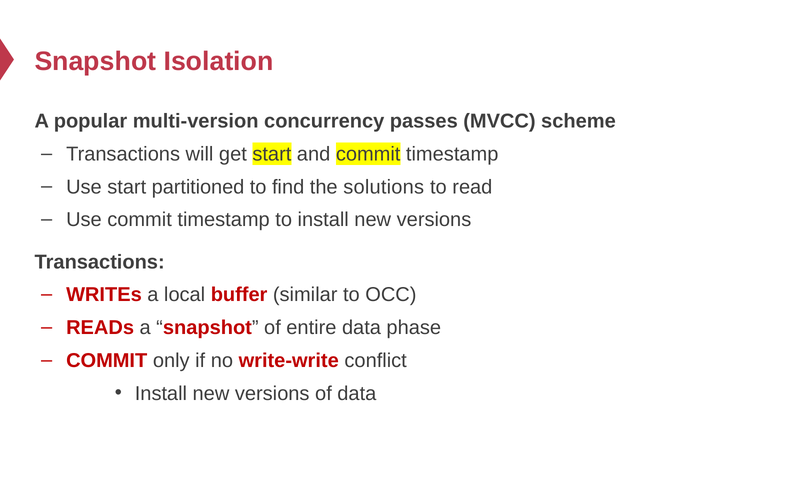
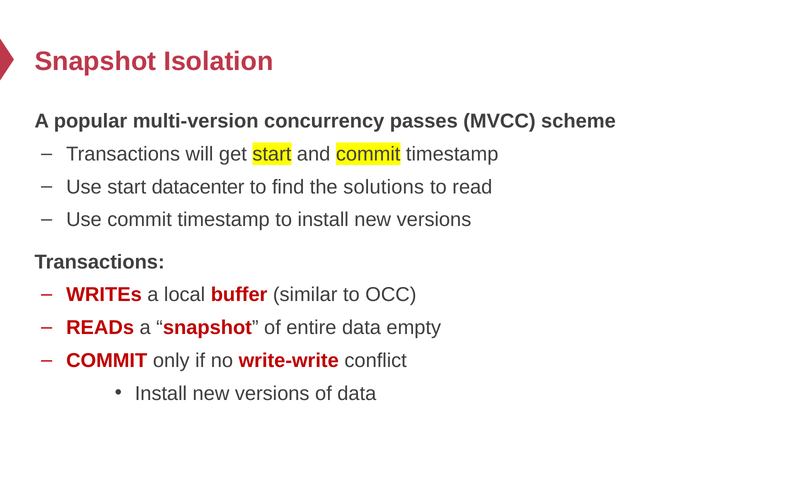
partitioned: partitioned -> datacenter (198, 187)
phase: phase -> empty (414, 328)
